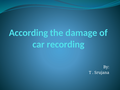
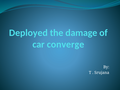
According: According -> Deployed (28, 33)
recording: recording -> converge (66, 44)
